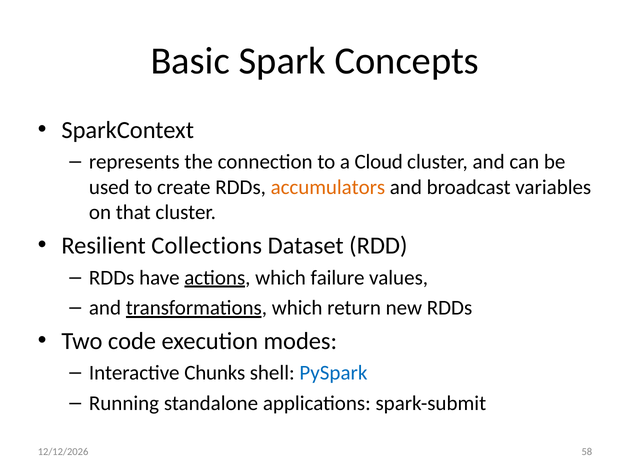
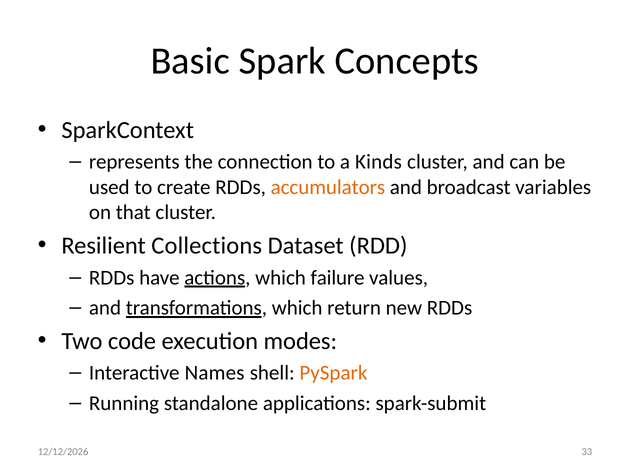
Cloud: Cloud -> Kinds (379, 162)
Chunks: Chunks -> Names (215, 373)
PySpark colour: blue -> orange (333, 373)
58: 58 -> 33 (587, 451)
